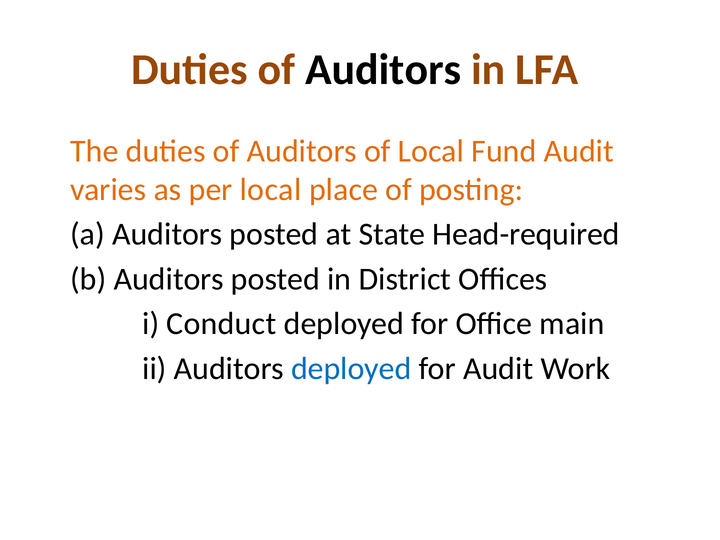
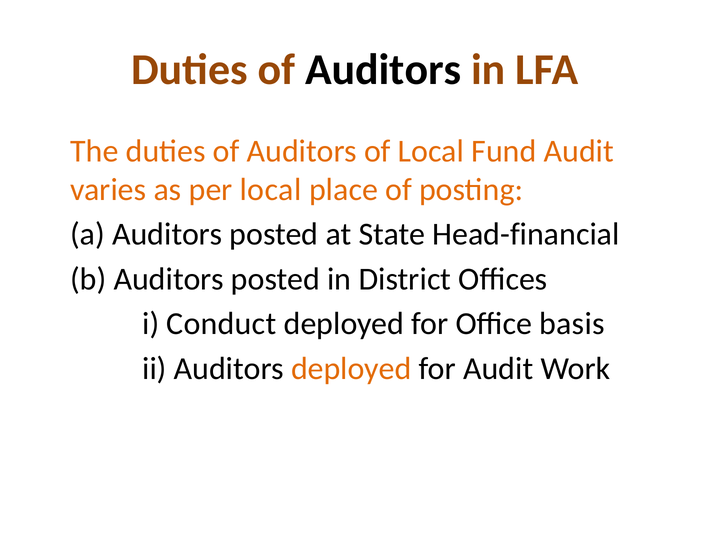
Head-required: Head-required -> Head-financial (526, 234)
main: main -> basis (572, 324)
deployed colour: blue -> orange (351, 369)
